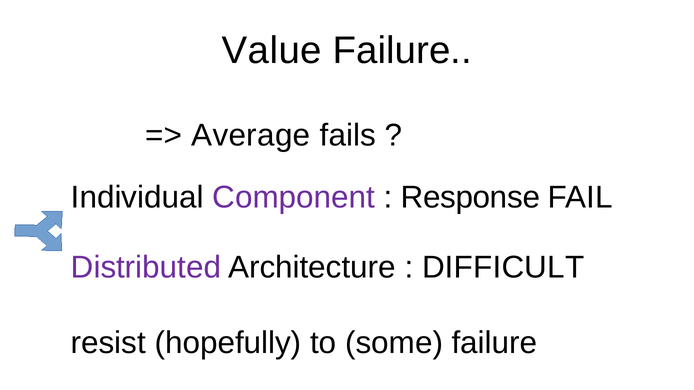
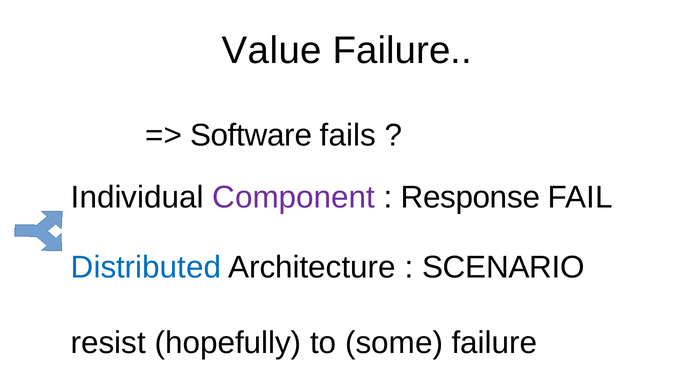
Average: Average -> Software (251, 136)
Distributed colour: purple -> blue (146, 268)
DIFFICULT: DIFFICULT -> SCENARIO (503, 268)
